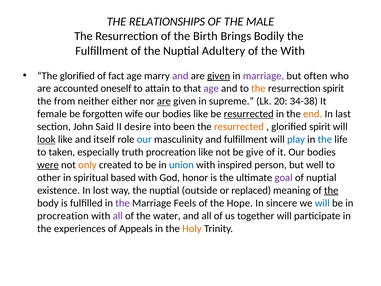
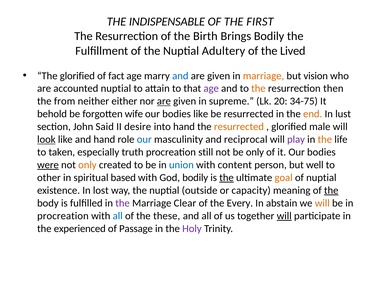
RELATIONSHIPS: RELATIONSHIPS -> INDISPENSABLE (167, 22)
MALE: MALE -> FIRST (260, 22)
the With: With -> Lived (293, 51)
and colour: purple -> blue (180, 76)
given underline: present -> none (219, 76)
marriage colour: purple -> orange (264, 76)
often: often -> vision (316, 76)
accounted oneself: oneself -> nuptial (116, 88)
resurrection spirit: spirit -> then (333, 88)
34-38: 34-38 -> 34-75 (304, 101)
female: female -> behold (52, 114)
resurrected underline: present -> none (249, 114)
last: last -> lust (343, 114)
into been: been -> hand (184, 127)
glorified spirit: spirit -> male (320, 127)
and itself: itself -> hand (104, 139)
and fulfillment: fulfillment -> reciprocal (246, 139)
play colour: blue -> purple (296, 139)
the colour: blue -> orange (325, 139)
procreation like: like -> still (206, 152)
be give: give -> only (255, 152)
inspired: inspired -> content (235, 165)
God honor: honor -> bodily (195, 177)
the underline: none -> present (227, 177)
goal colour: purple -> orange (284, 177)
replaced: replaced -> capacity (251, 190)
Feels: Feels -> Clear (185, 203)
Hope: Hope -> Every (240, 203)
sincere: sincere -> abstain (282, 203)
will colour: blue -> orange (322, 203)
all colour: purple -> blue (118, 216)
water: water -> these (167, 216)
will underline: none -> present (284, 216)
experiences: experiences -> experienced (80, 228)
Appeals: Appeals -> Passage (136, 228)
Holy colour: orange -> purple (192, 228)
